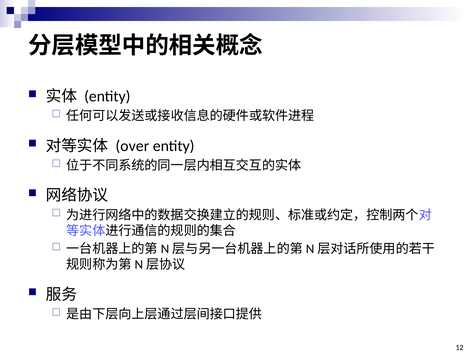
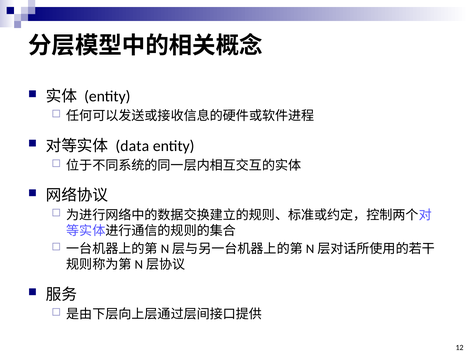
over: over -> data (132, 146)
